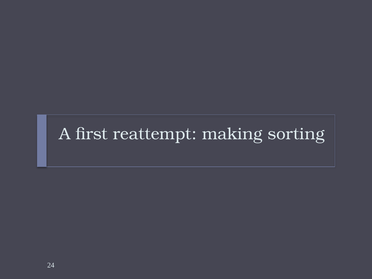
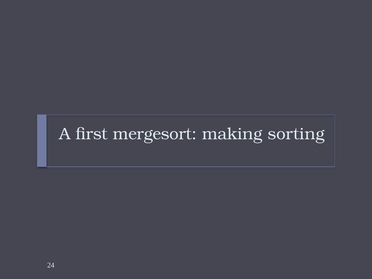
reattempt: reattempt -> mergesort (155, 134)
